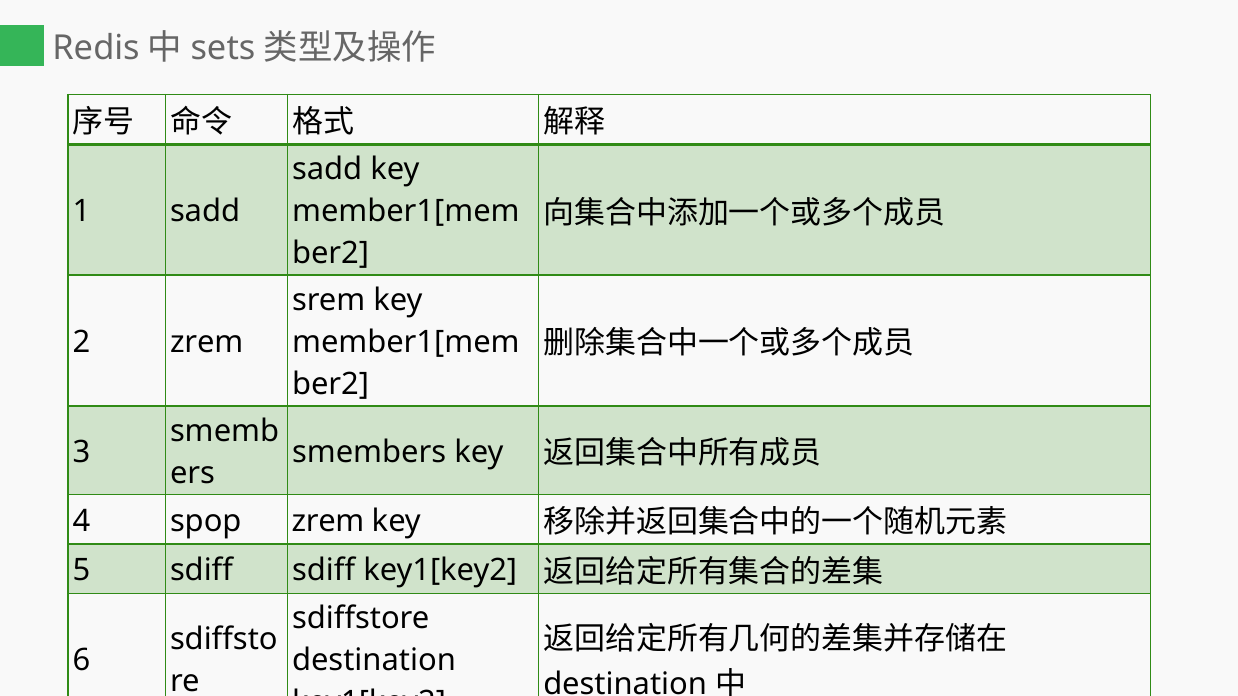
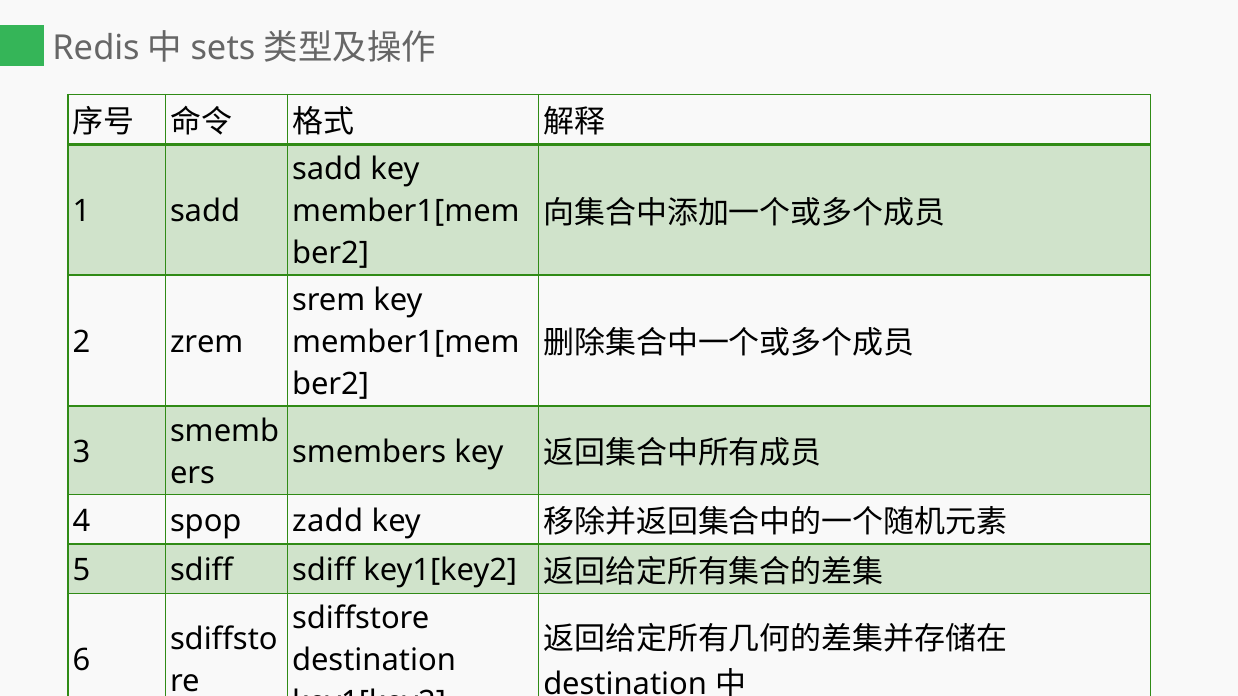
spop zrem: zrem -> zadd (328, 521)
